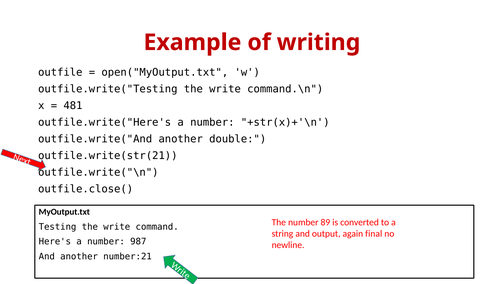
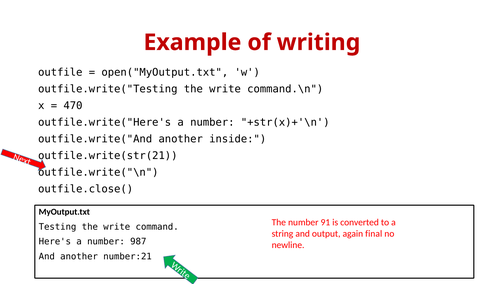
481: 481 -> 470 (73, 106)
double: double -> inside (238, 139)
89: 89 -> 91 (325, 222)
